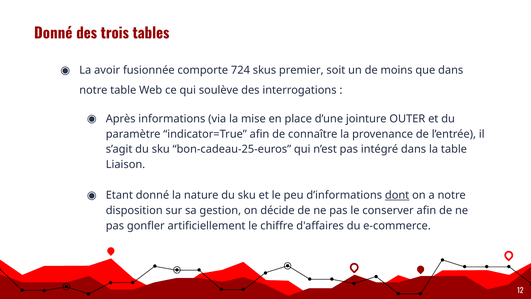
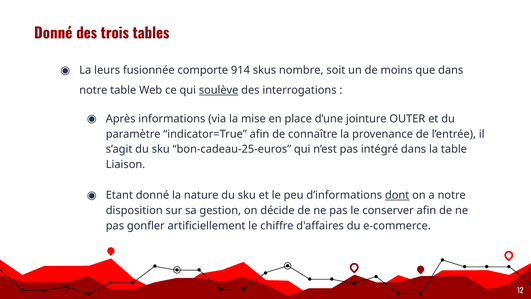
avoir: avoir -> leurs (107, 70)
724: 724 -> 914 (240, 70)
premier: premier -> nombre (301, 70)
soulève underline: none -> present (219, 90)
